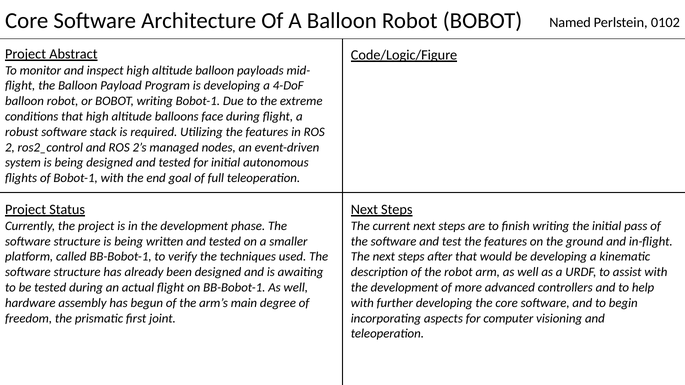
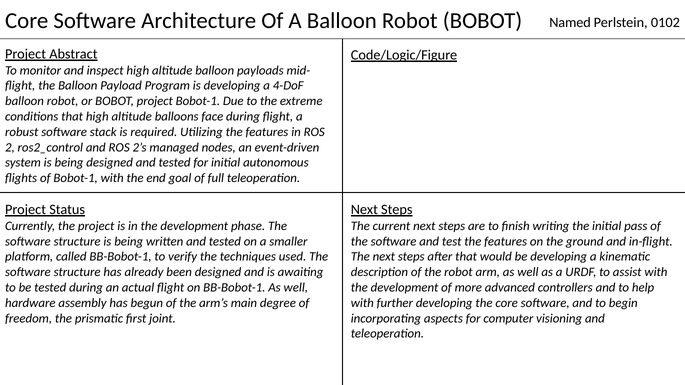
BOBOT writing: writing -> project (155, 101)
